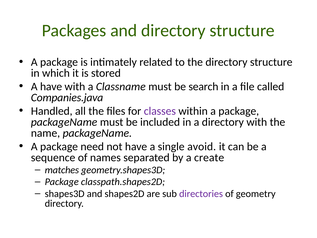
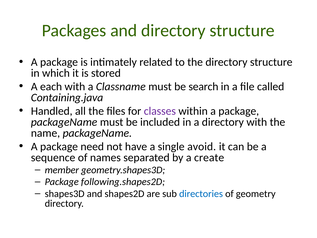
A have: have -> each (51, 87)
Companies.java: Companies.java -> Containing.java (67, 97)
matches: matches -> member (62, 170)
classpath.shapes2D: classpath.shapes2D -> following.shapes2D (123, 182)
directories colour: purple -> blue (201, 193)
